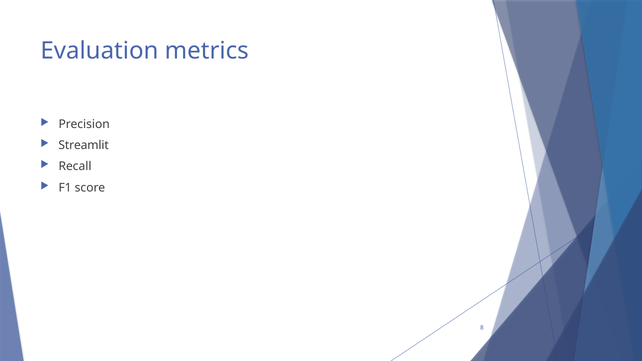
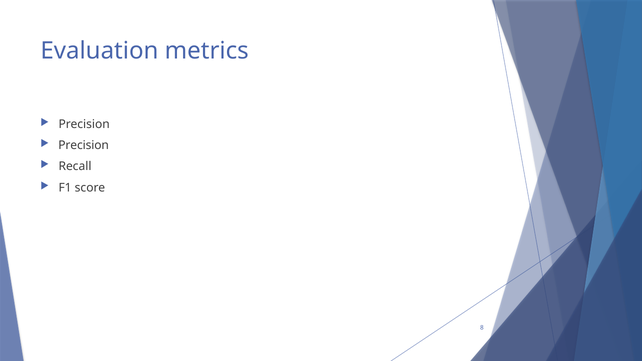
Streamlit: Streamlit -> Precision (84, 145)
